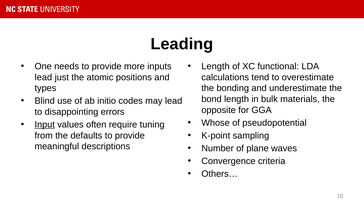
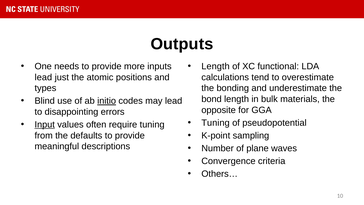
Leading: Leading -> Outputs (182, 44)
initio underline: none -> present (107, 101)
Whose: Whose -> Tuning (216, 123)
